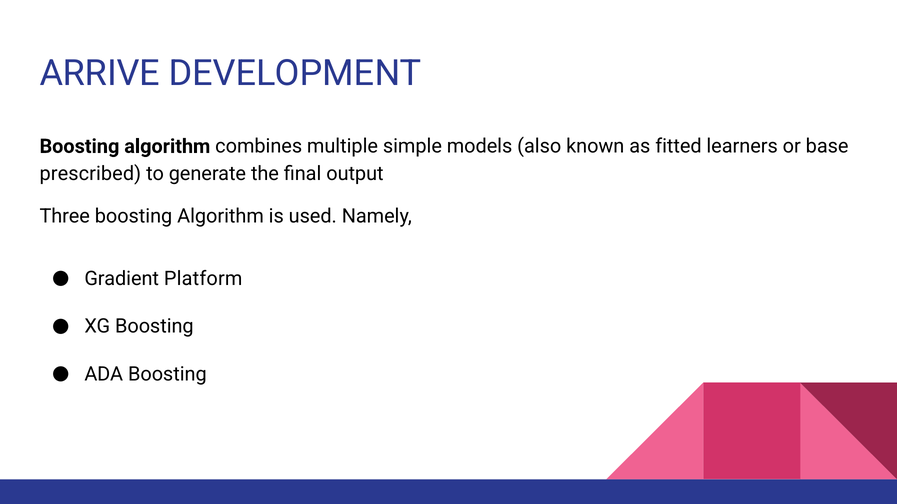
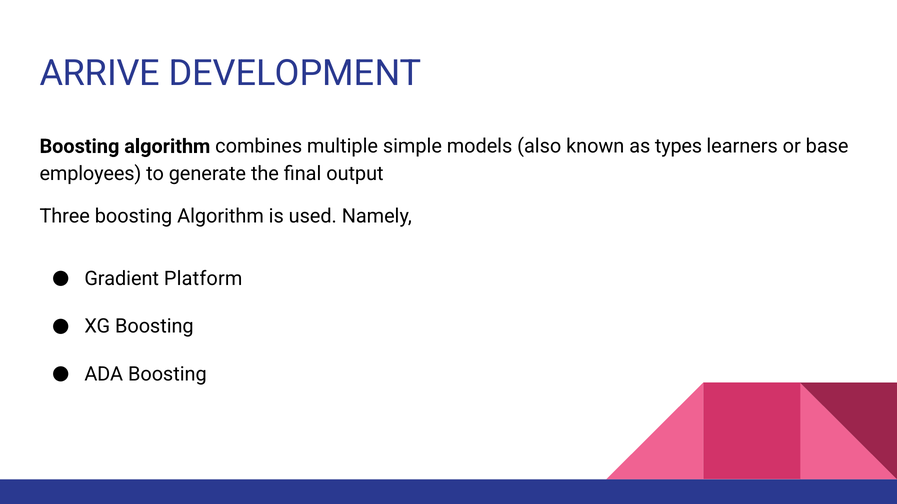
fitted: fitted -> types (679, 146)
prescribed: prescribed -> employees (90, 174)
